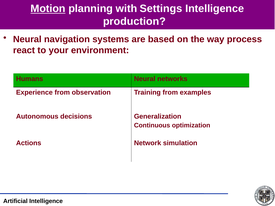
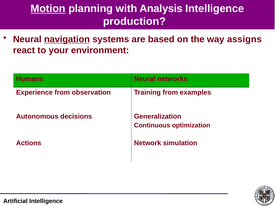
Settings: Settings -> Analysis (161, 9)
navigation underline: none -> present (67, 39)
process: process -> assigns (244, 39)
